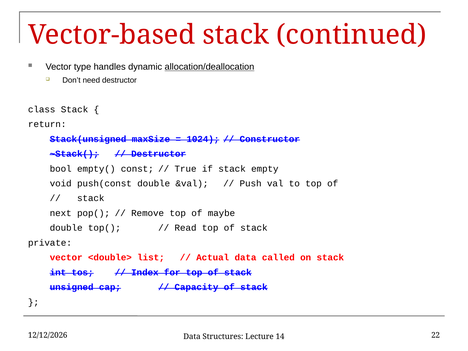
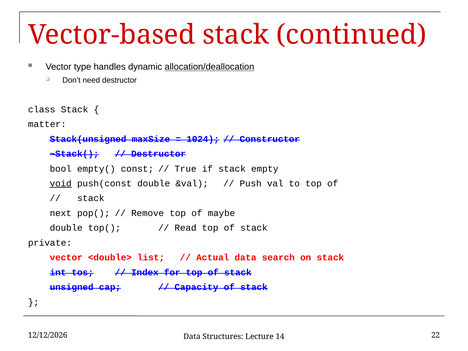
return: return -> matter (47, 124)
void underline: none -> present (61, 183)
called: called -> search (278, 258)
